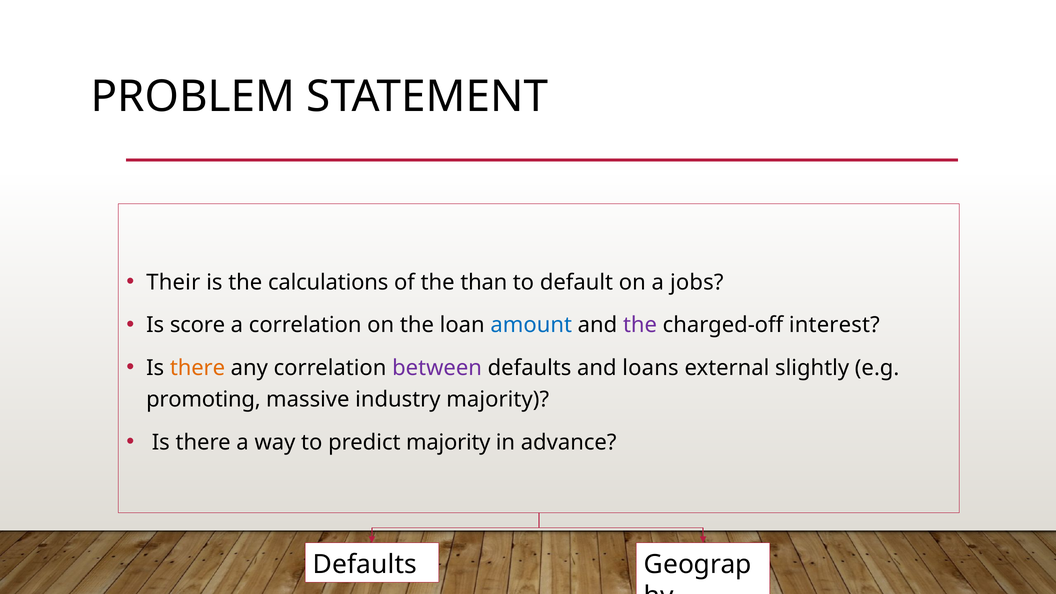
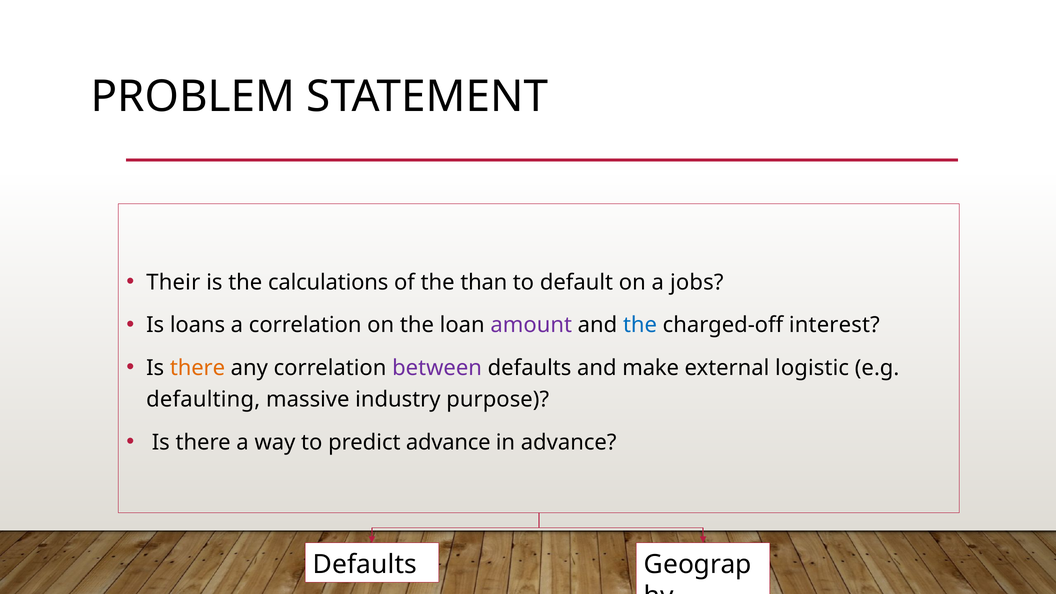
score: score -> loans (197, 325)
amount colour: blue -> purple (531, 325)
the colour: purple -> blue (640, 325)
loans: loans -> make (651, 368)
slightly: slightly -> logistic (812, 368)
promoting: promoting -> defaulting (203, 400)
industry majority: majority -> purpose (498, 400)
predict majority: majority -> advance (448, 442)
